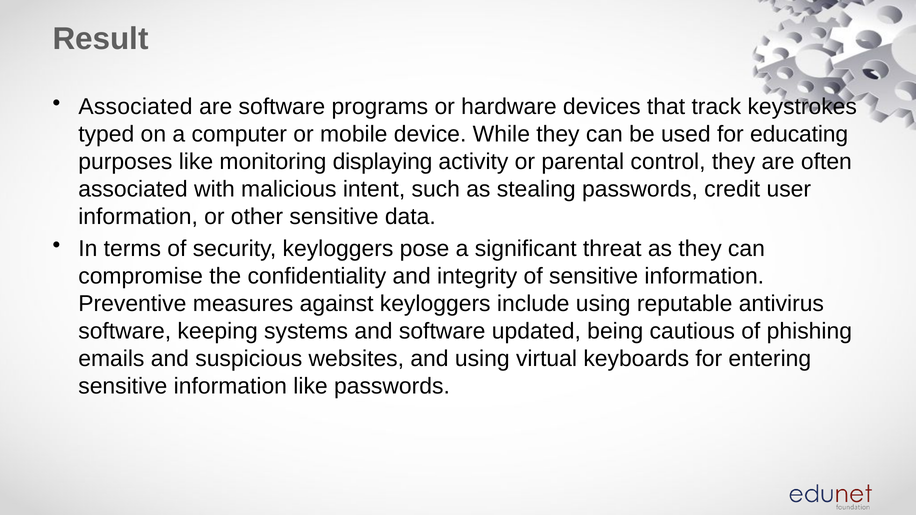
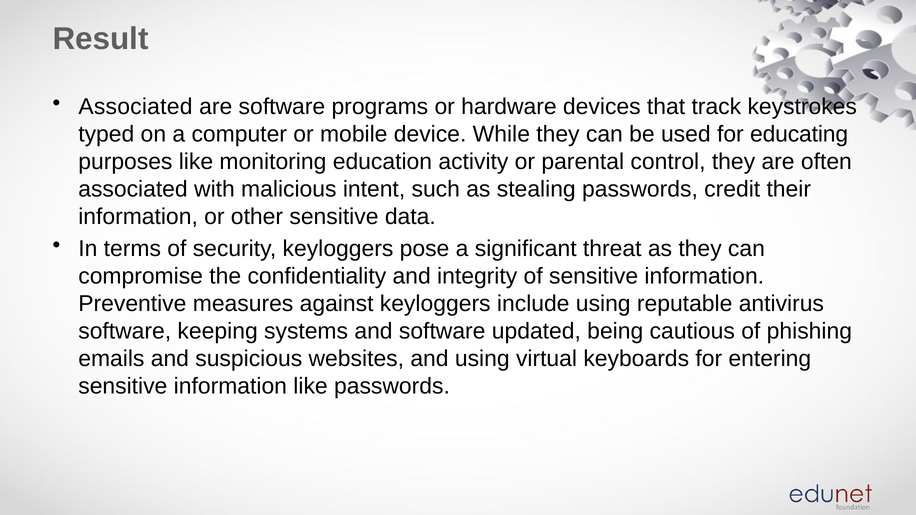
displaying: displaying -> education (382, 162)
user: user -> their (789, 189)
